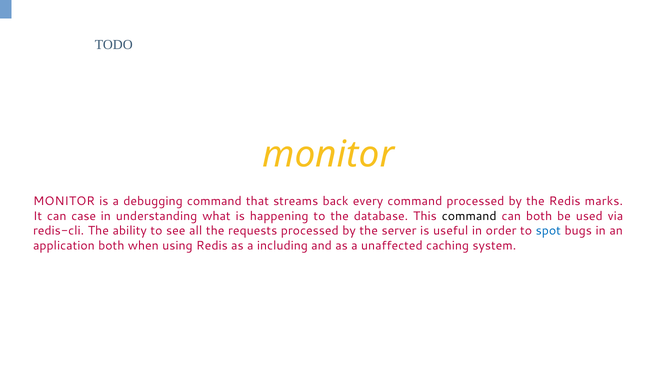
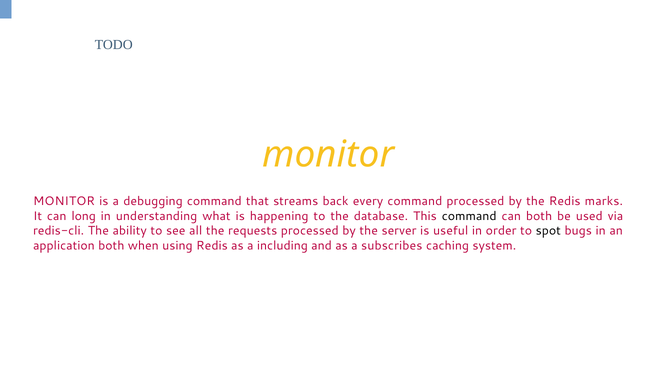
case: case -> long (84, 216)
spot colour: blue -> black (548, 231)
unaffected: unaffected -> subscribes (392, 246)
